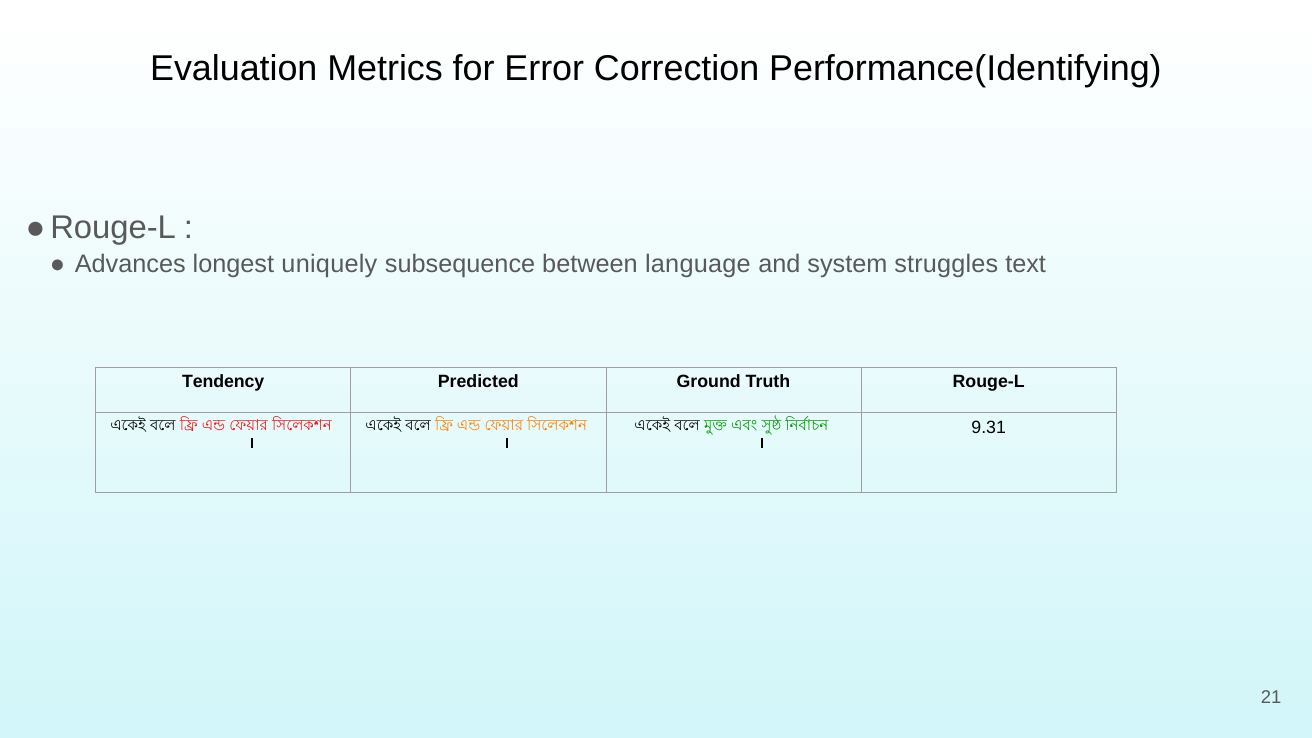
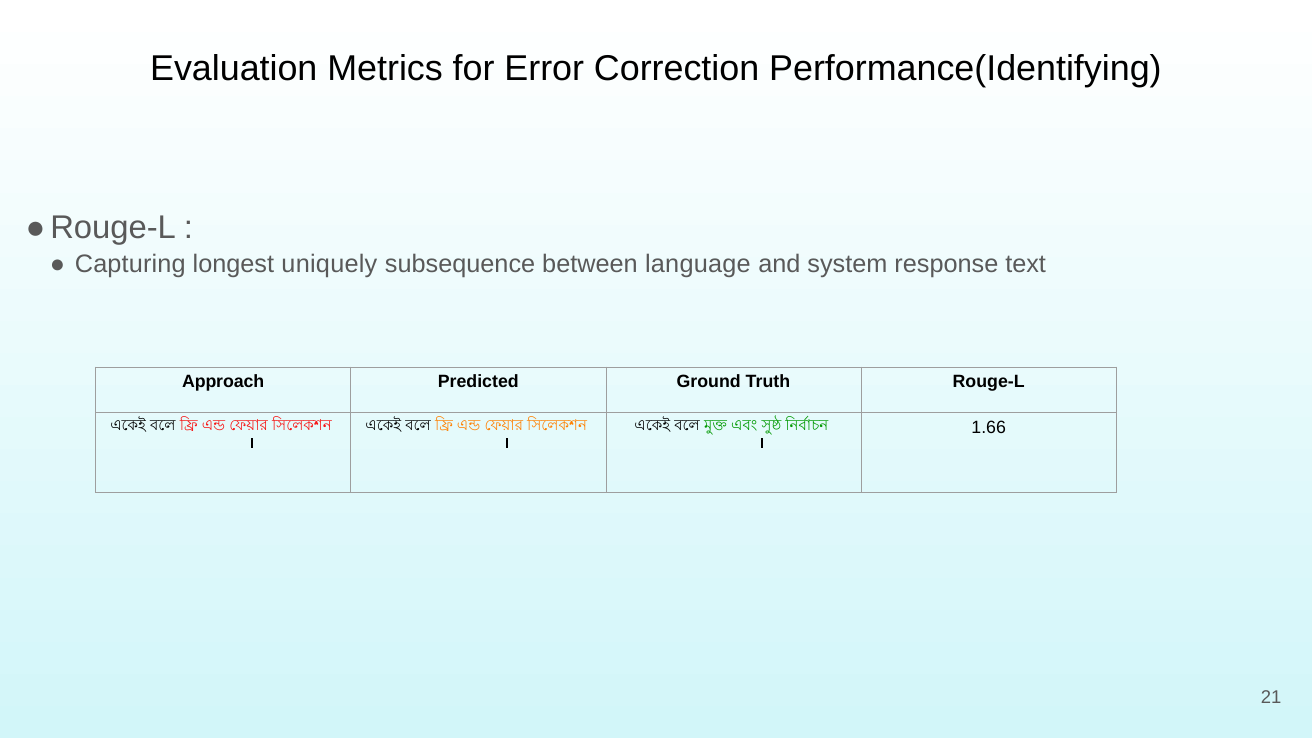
Advances: Advances -> Capturing (130, 264)
struggles: struggles -> response (946, 264)
Tendency: Tendency -> Approach (223, 382)
9.31: 9.31 -> 1.66 (989, 427)
